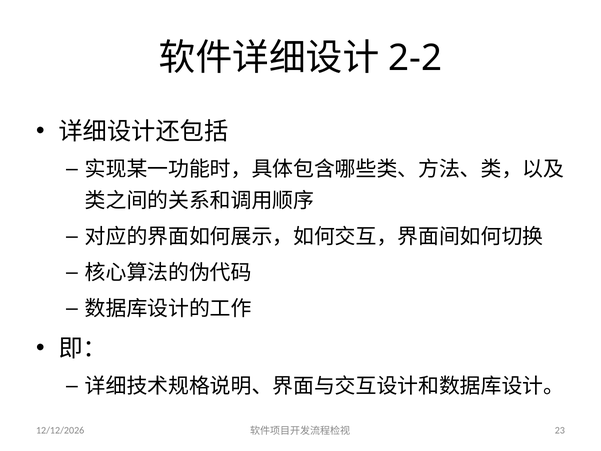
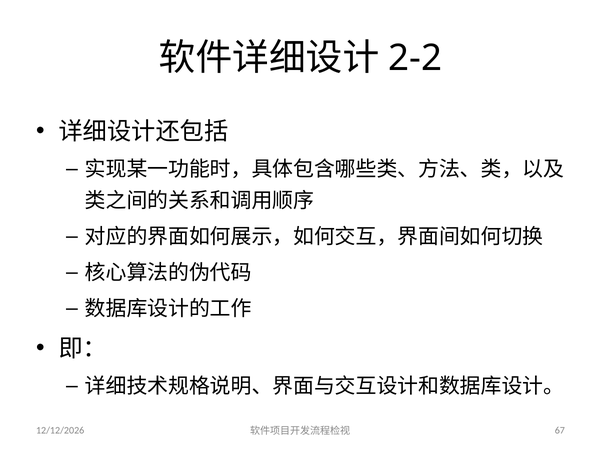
23: 23 -> 67 (560, 430)
